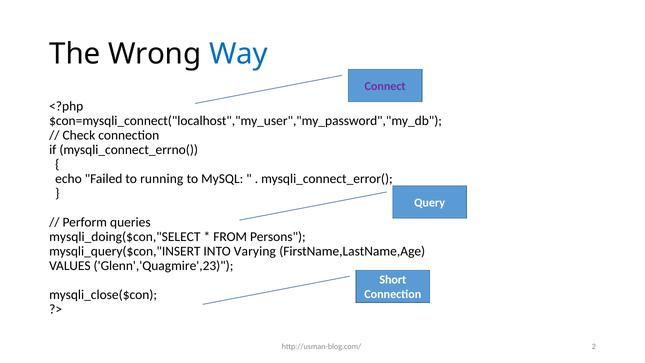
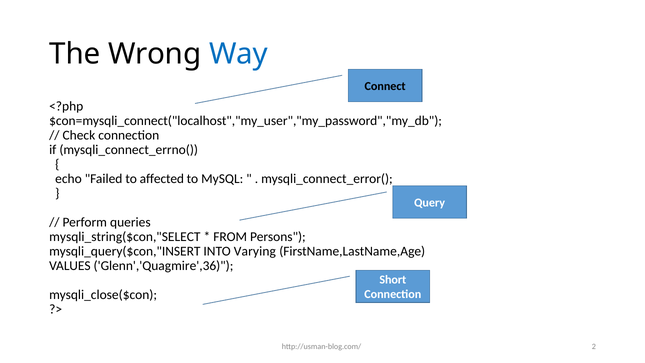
Connect colour: purple -> black (385, 86)
running: running -> affected (162, 179)
mysqli_doing($con,"SELECT: mysqli_doing($con,"SELECT -> mysqli_string($con,"SELECT (125, 237)
Glenn','Quagmire',23: Glenn','Quagmire',23 -> Glenn','Quagmire',36 (163, 266)
